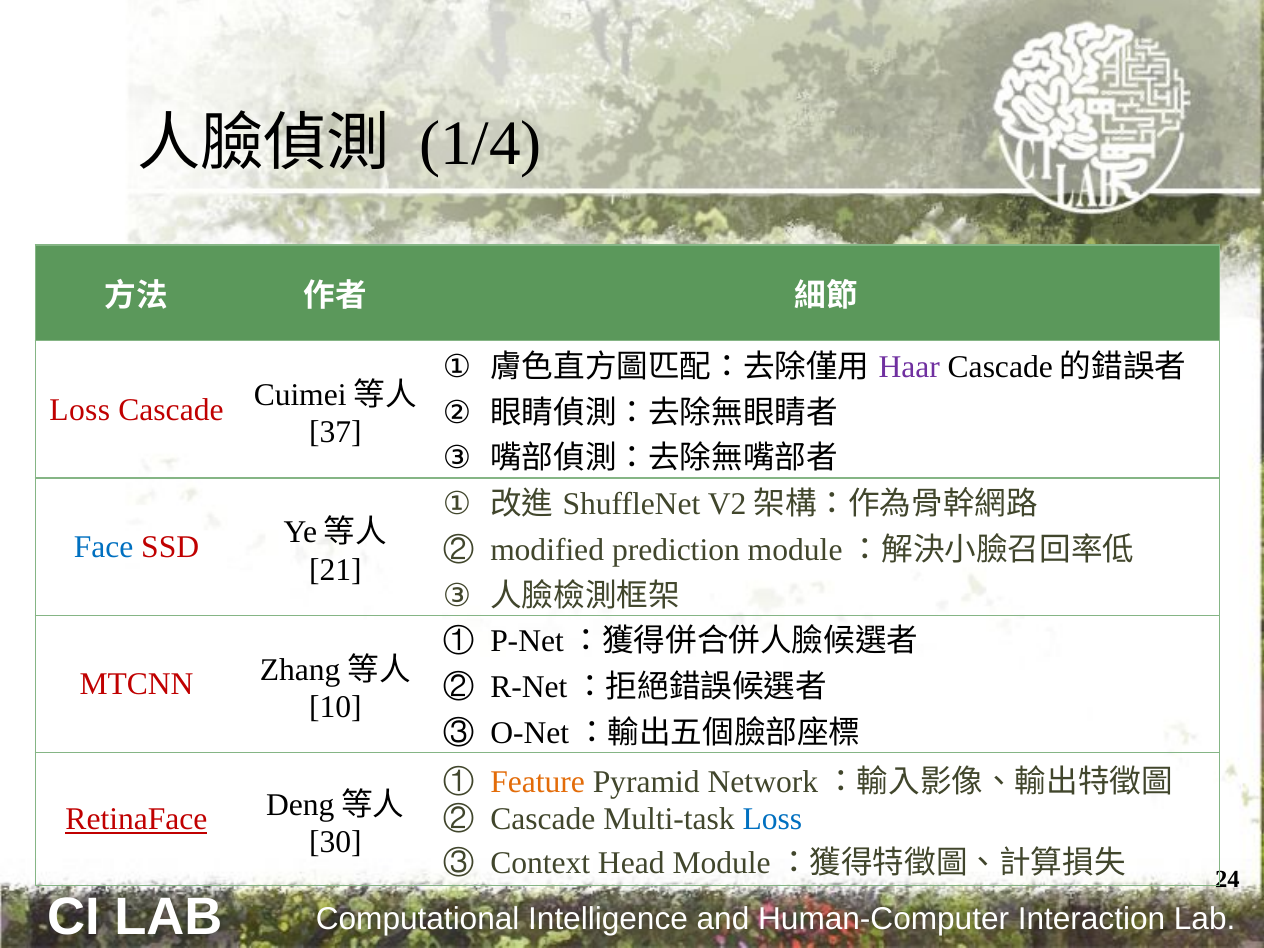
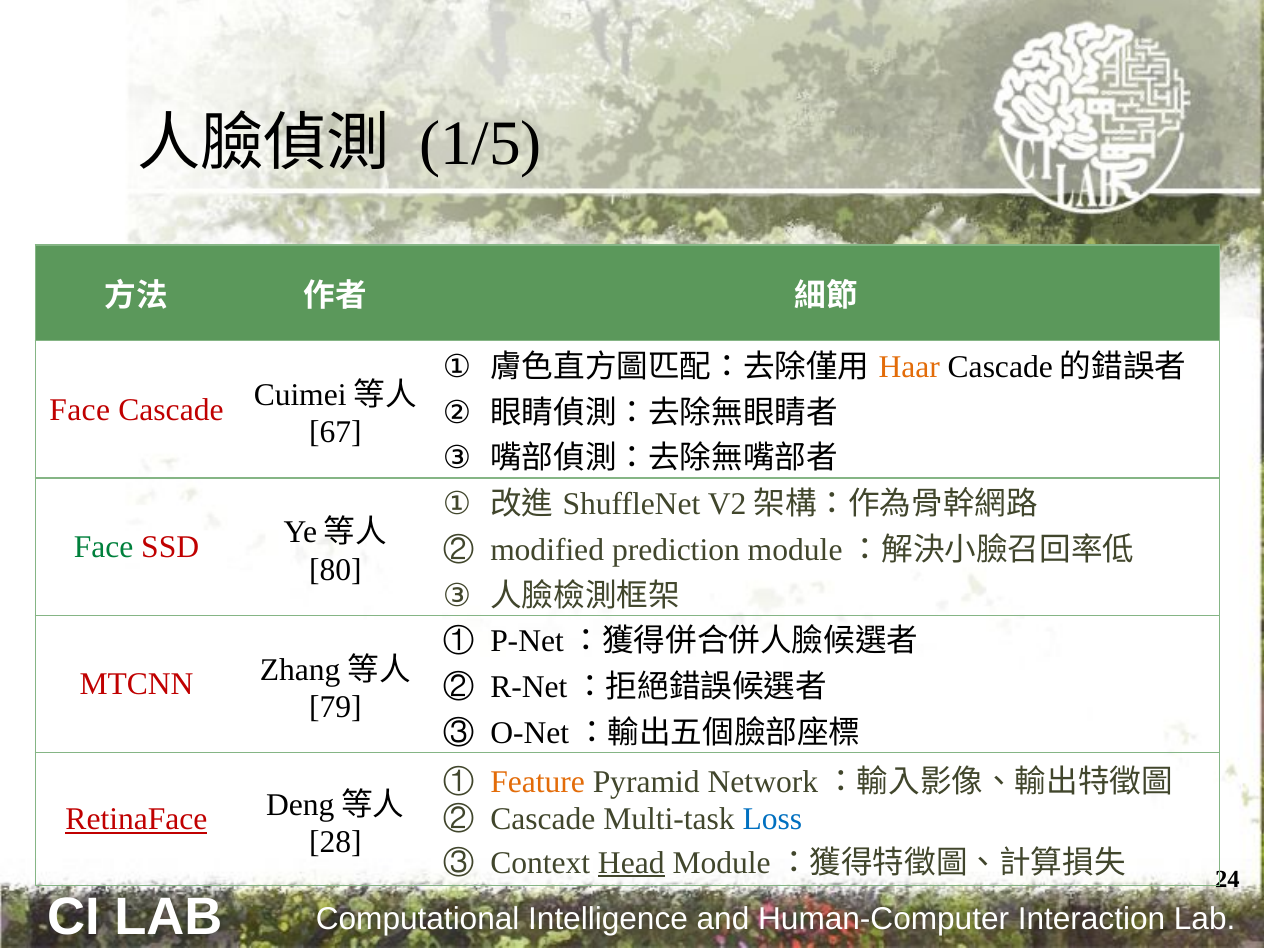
1/4: 1/4 -> 1/5 (480, 143)
Haar colour: purple -> orange (909, 367)
Loss: Loss -> Face (80, 410)
37: 37 -> 67 (335, 433)
Face colour: blue -> green (104, 547)
21: 21 -> 80 (335, 570)
10: 10 -> 79 (335, 707)
30: 30 -> 28 (335, 842)
Head underline: none -> present (631, 863)
